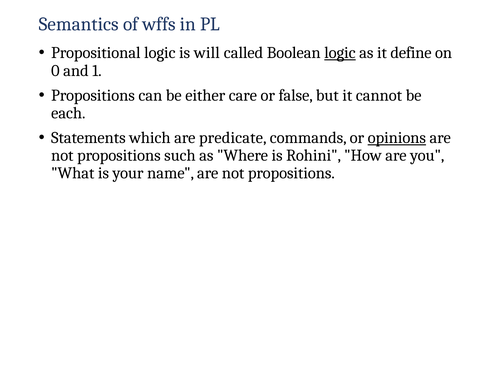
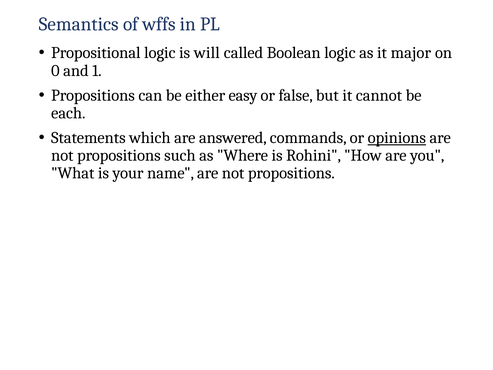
logic underline: present -> none (340, 53)
define: define -> major (411, 53)
care: care -> easy (243, 95)
predicate: predicate -> answered (233, 138)
